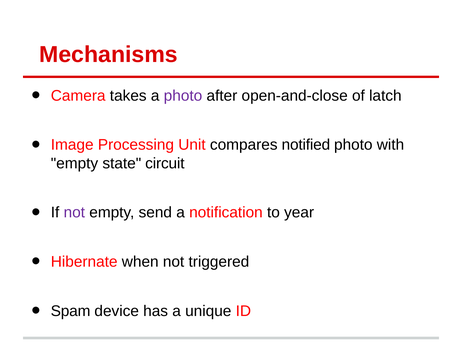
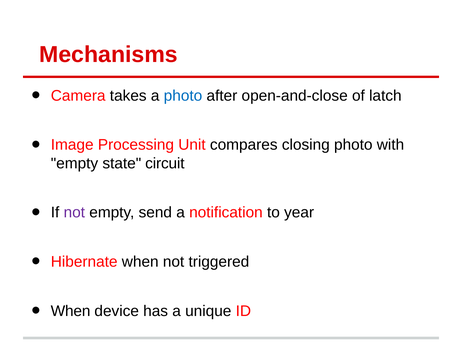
photo colour: purple -> blue (183, 96)
notified: notified -> closing (306, 145)
Spam: Spam -> When (71, 311)
